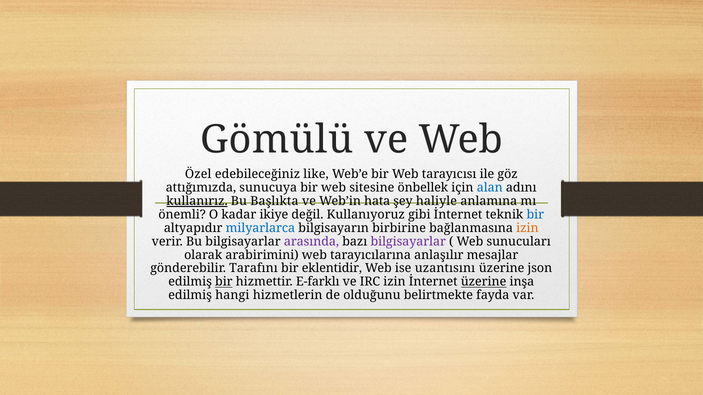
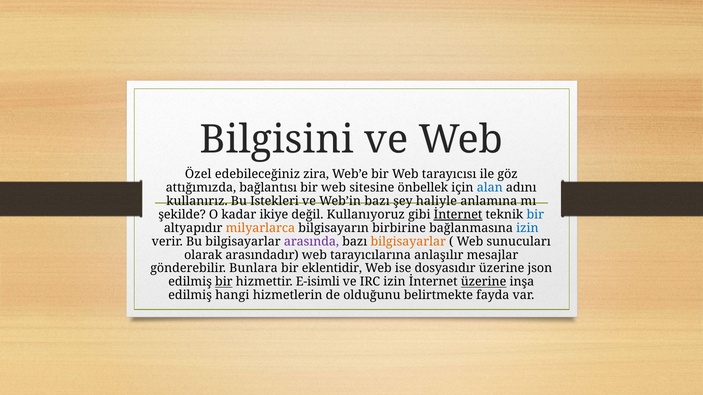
Gömülü: Gömülü -> Bilgisini (277, 140)
like: like -> zira (316, 174)
sunucuya: sunucuya -> bağlantısı (268, 188)
kullanırız underline: present -> none (197, 201)
Başlıkta: Başlıkta -> Istekleri (275, 201)
Web’in hata: hata -> bazı (377, 201)
önemli: önemli -> şekilde (182, 215)
İnternet underline: none -> present (458, 215)
milyarlarca colour: blue -> orange (260, 228)
izin colour: orange -> blue (527, 228)
bilgisayarlar colour: purple -> orange (408, 242)
arabirimini: arabirimini -> arasındadır (262, 255)
Tarafını: Tarafını -> Bunlara (253, 269)
uzantısını: uzantısını -> dosyasıdır (445, 269)
E-farklı: E-farklı -> E-isimli (318, 282)
